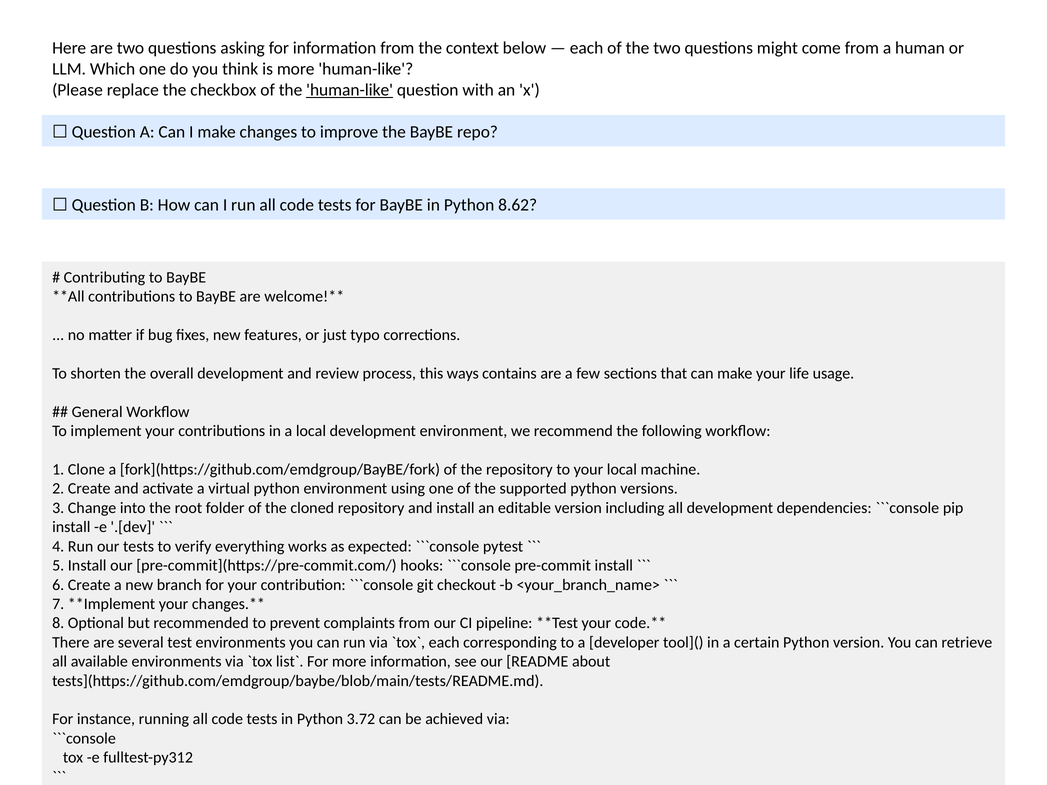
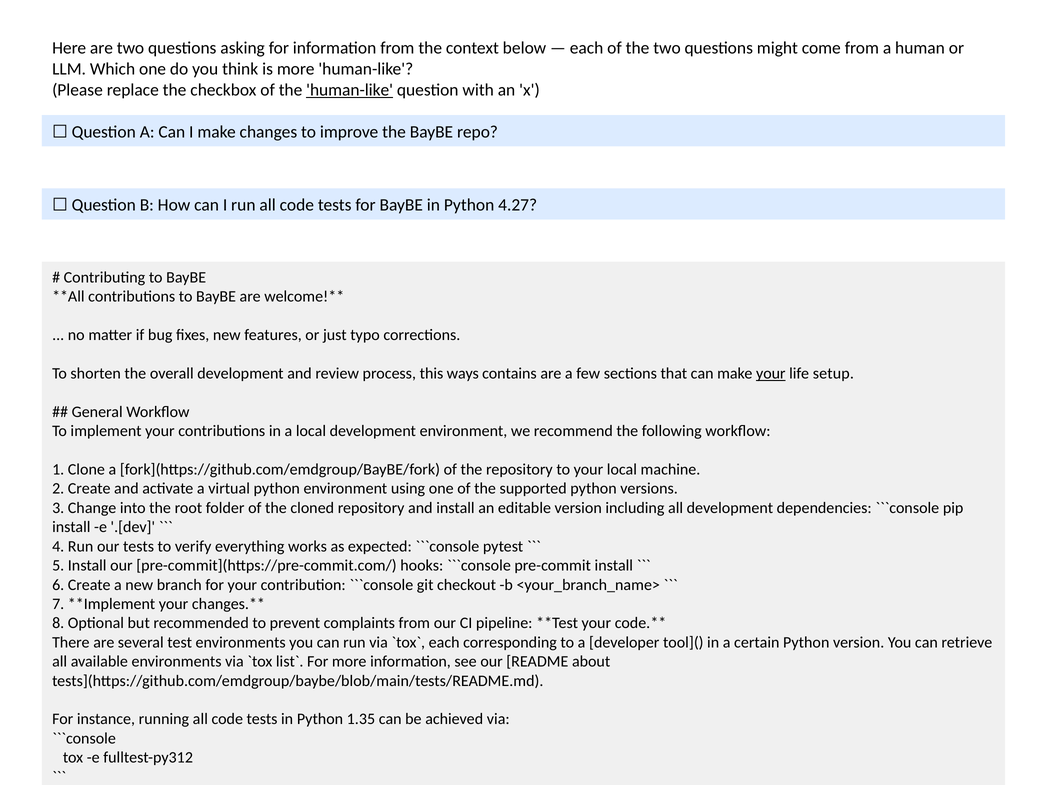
8.62: 8.62 -> 4.27 (518, 205)
your underline: none -> present (771, 374)
usage: usage -> setup (833, 374)
3.72: 3.72 -> 1.35 (361, 719)
